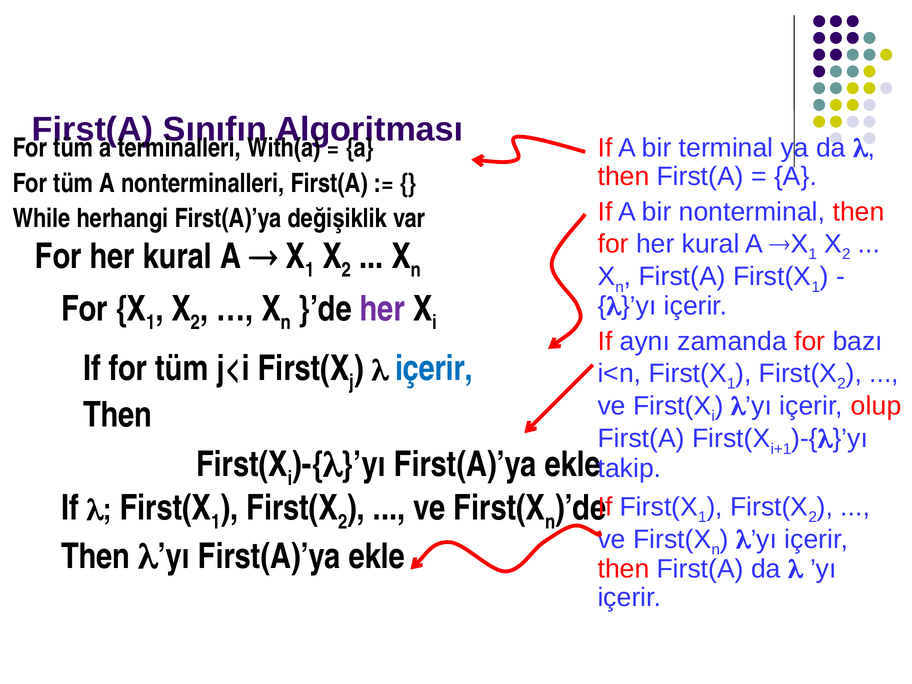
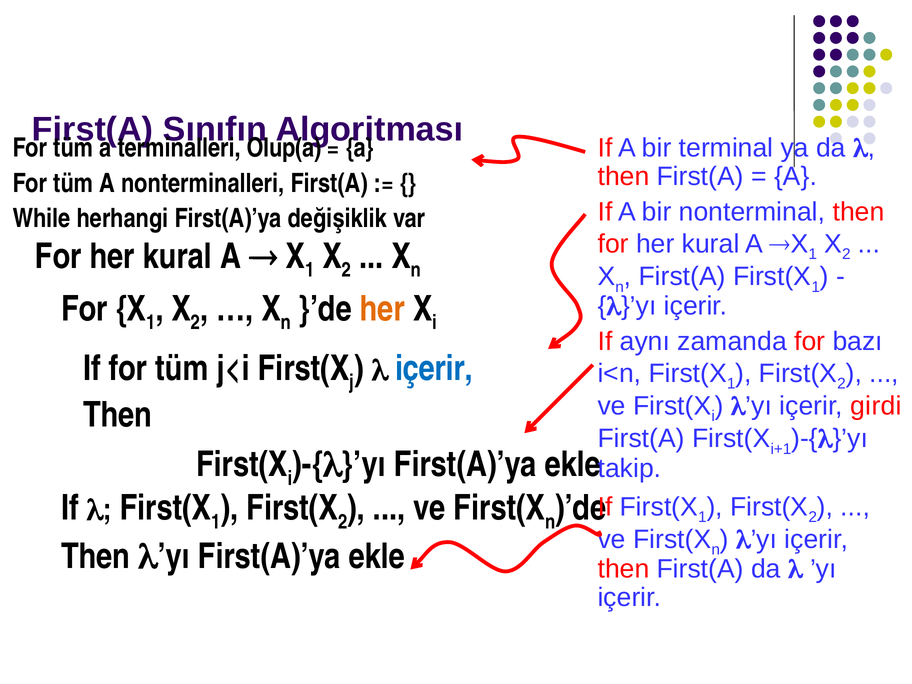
With(a: With(a -> Olup(a (284, 148)
her colour: purple -> orange (382, 309)
olup: olup -> girdi (876, 406)
